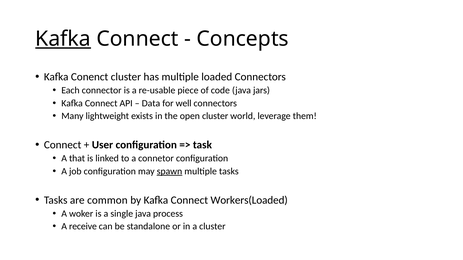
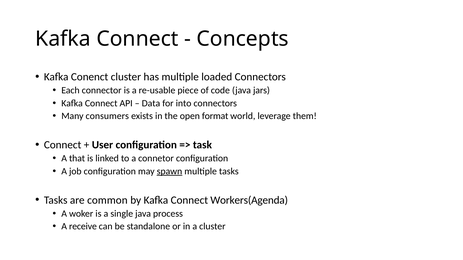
Kafka underline: present -> none (63, 39)
well: well -> into (184, 103)
lightweight: lightweight -> consumers (107, 116)
open cluster: cluster -> format (215, 116)
Workers(Loaded: Workers(Loaded -> Workers(Agenda (249, 200)
